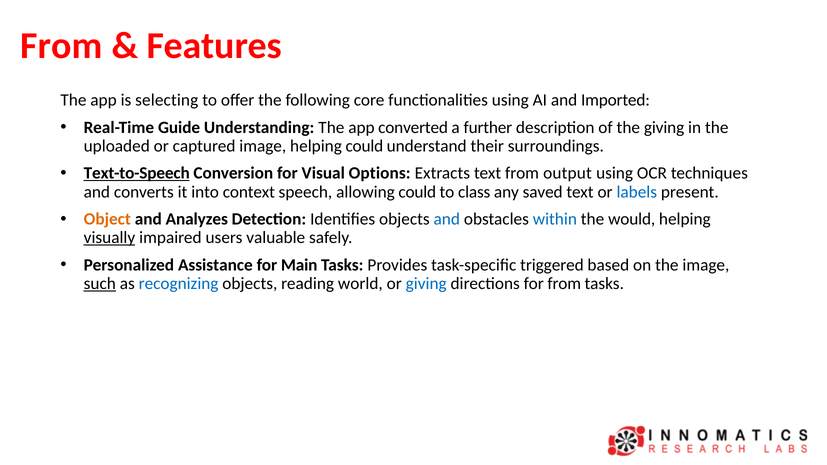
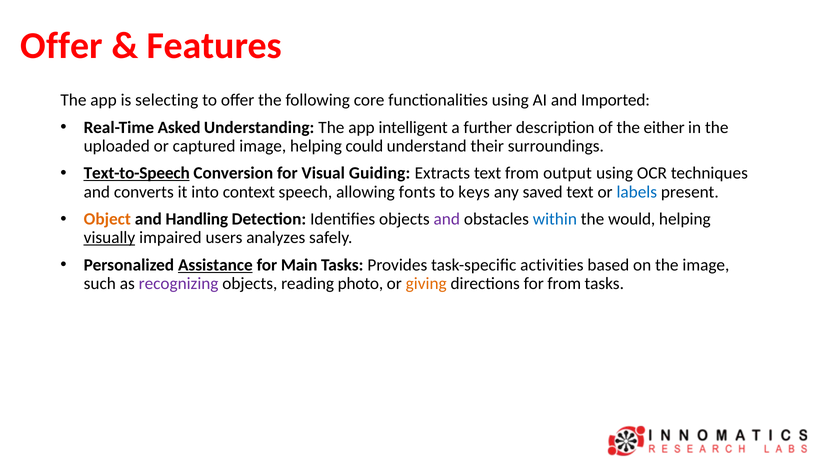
From: From -> Offer (62, 46)
Guide: Guide -> Asked (179, 127)
converted: converted -> intelligent (413, 127)
the giving: giving -> either (664, 127)
Options: Options -> Guiding (380, 173)
allowing could: could -> fonts (417, 192)
class: class -> keys (474, 192)
Analyzes: Analyzes -> Handling (197, 219)
and colour: blue -> purple (447, 219)
valuable: valuable -> analyzes (276, 238)
Assistance underline: none -> present (215, 265)
triggered: triggered -> activities (552, 265)
such underline: present -> none (100, 284)
recognizing colour: blue -> purple (179, 284)
world: world -> photo (360, 284)
giving colour: blue -> orange (426, 284)
